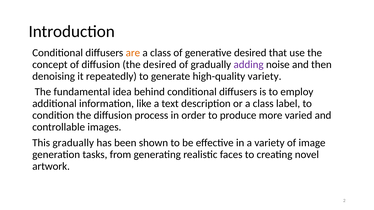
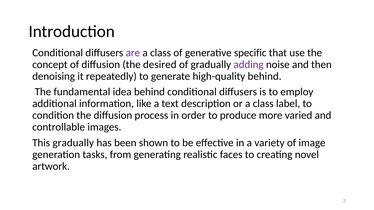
are colour: orange -> purple (133, 53)
generative desired: desired -> specific (250, 53)
high-quality variety: variety -> behind (265, 76)
